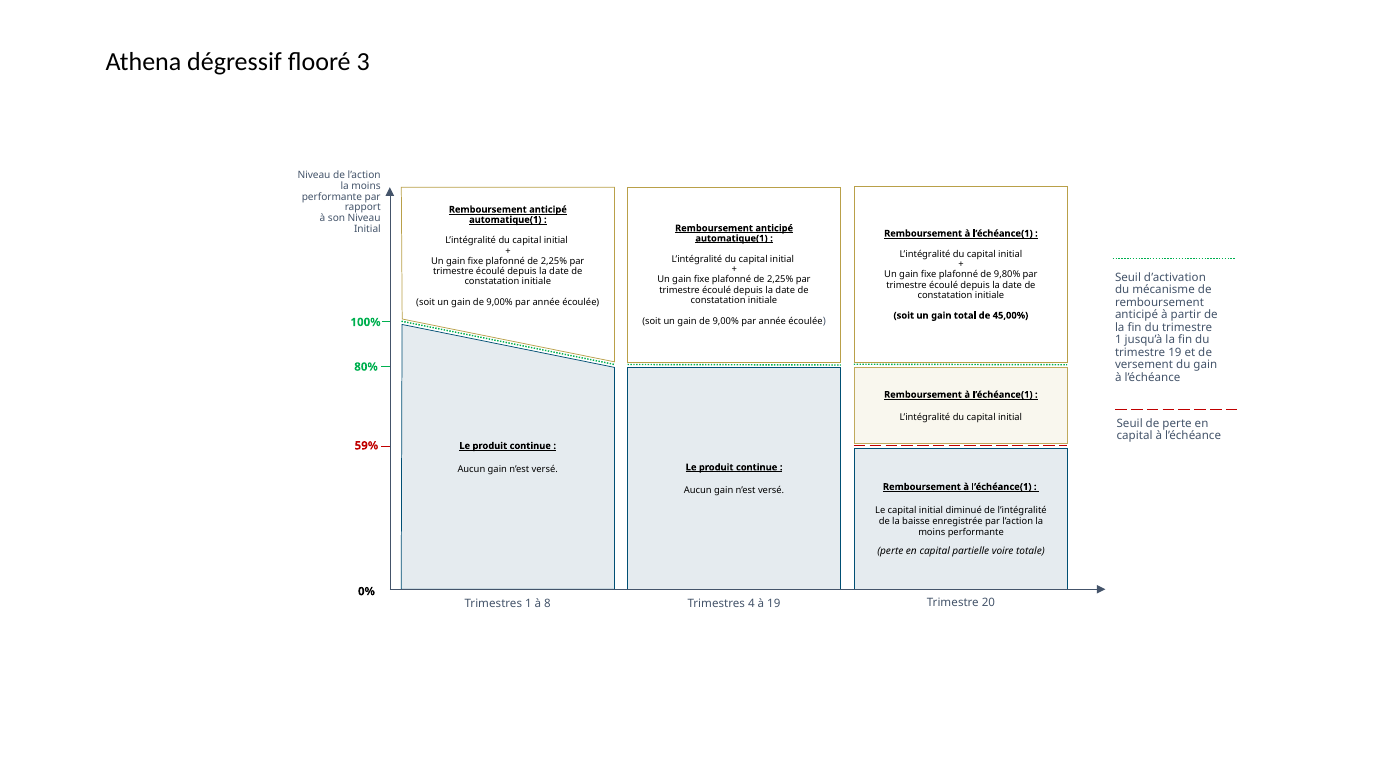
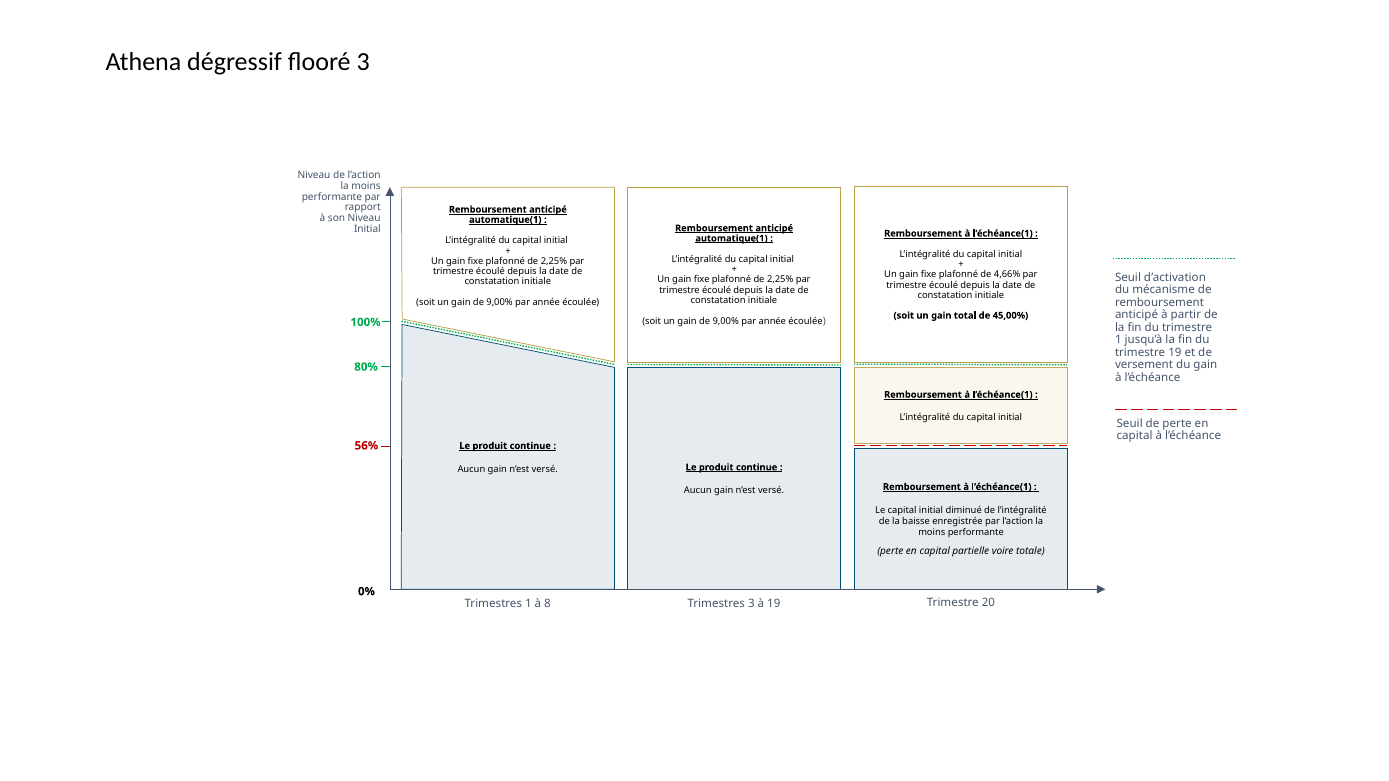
9,80%: 9,80% -> 4,66% (1007, 275)
59%: 59% -> 56% (366, 446)
Trimestres 4: 4 -> 3 (751, 604)
